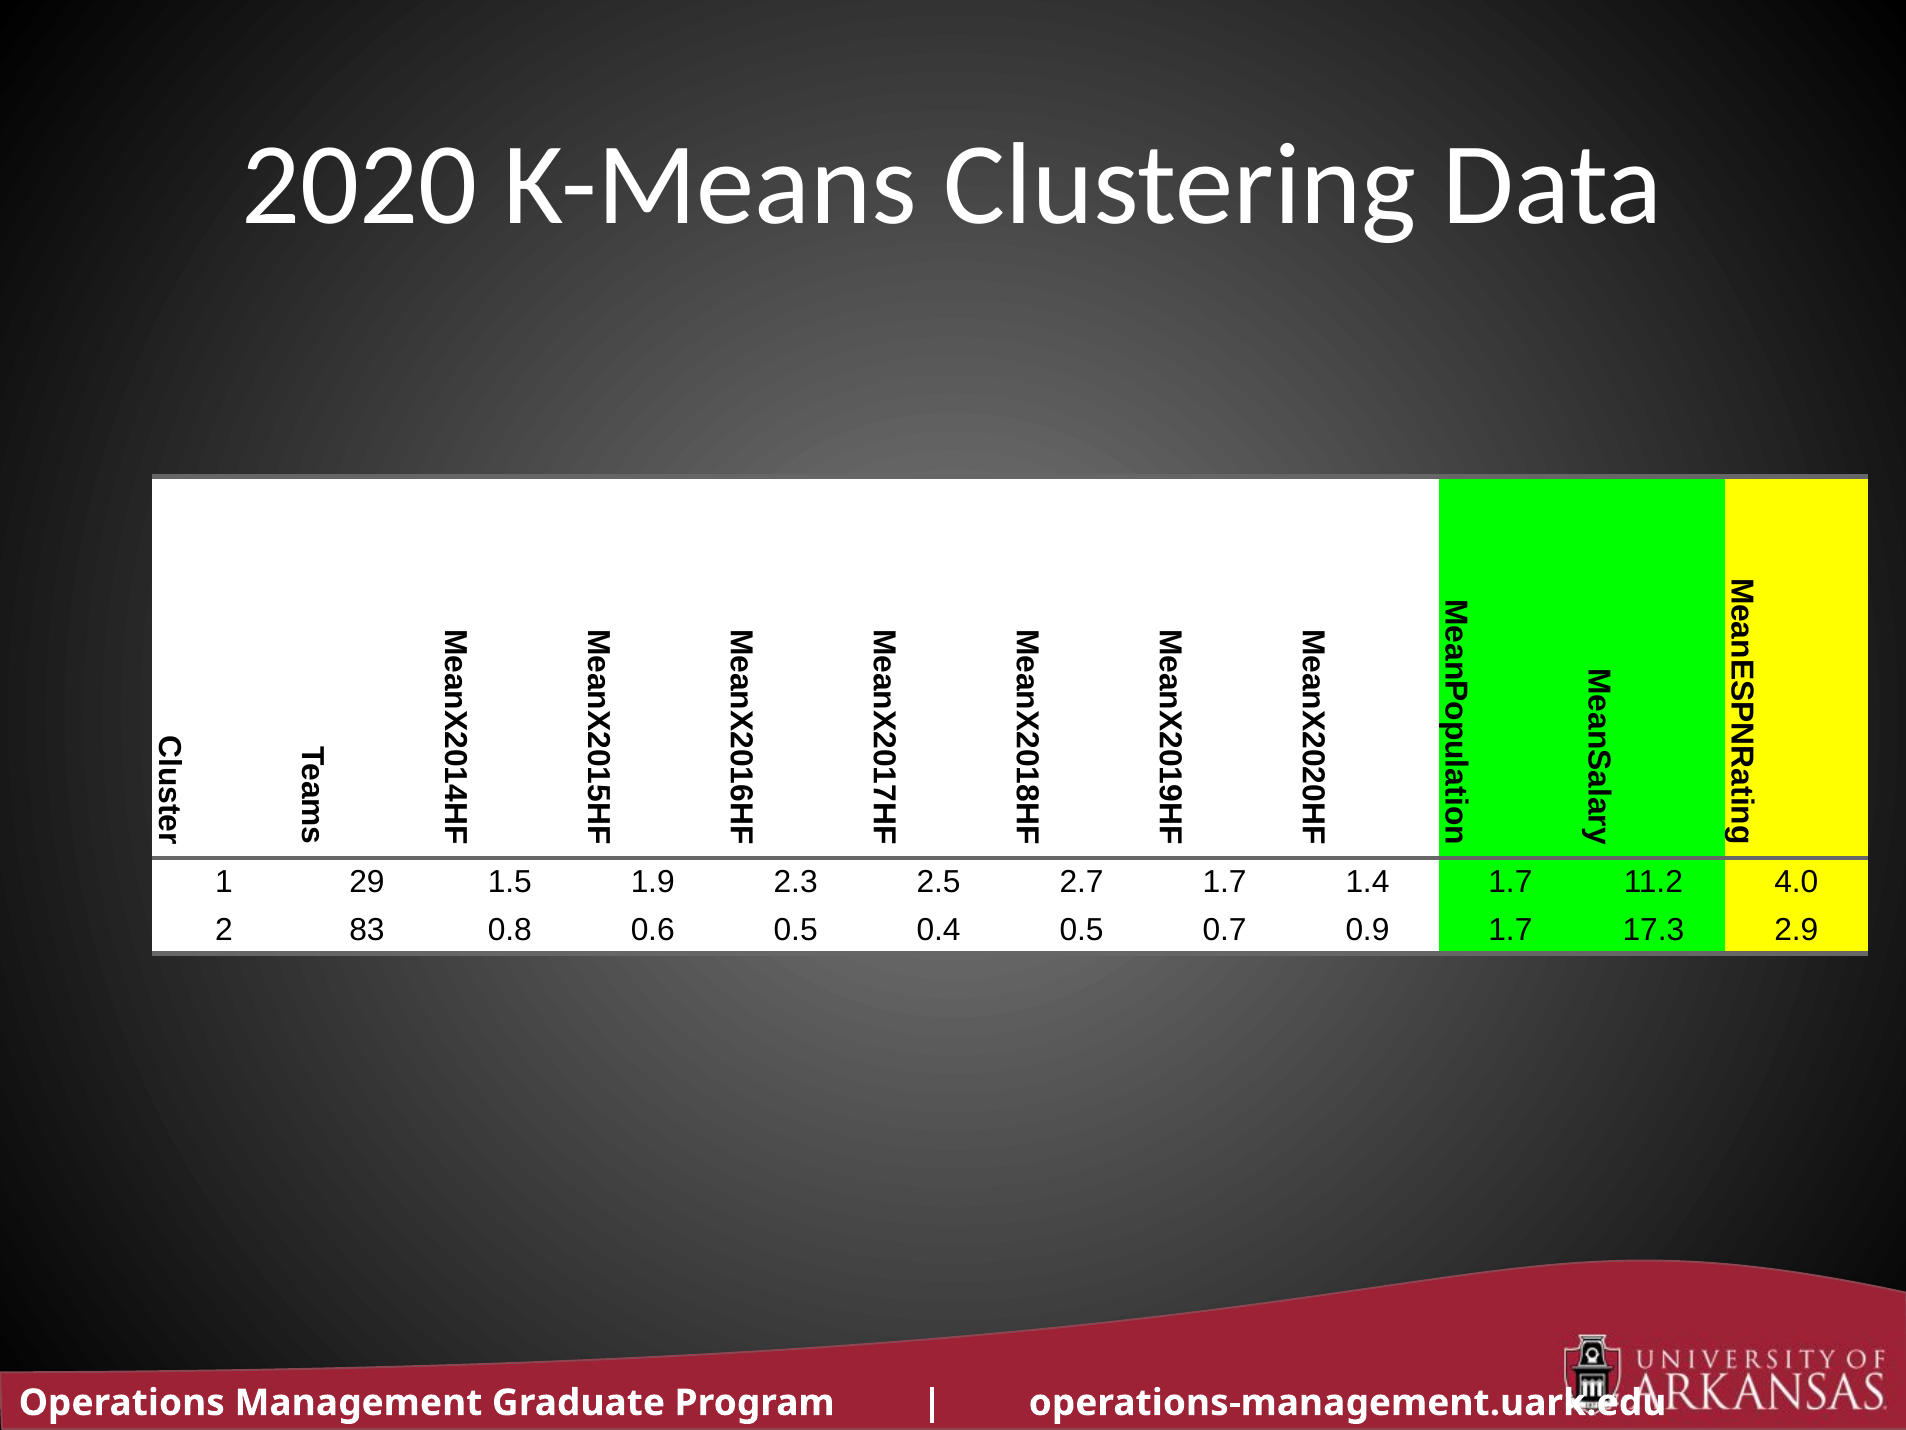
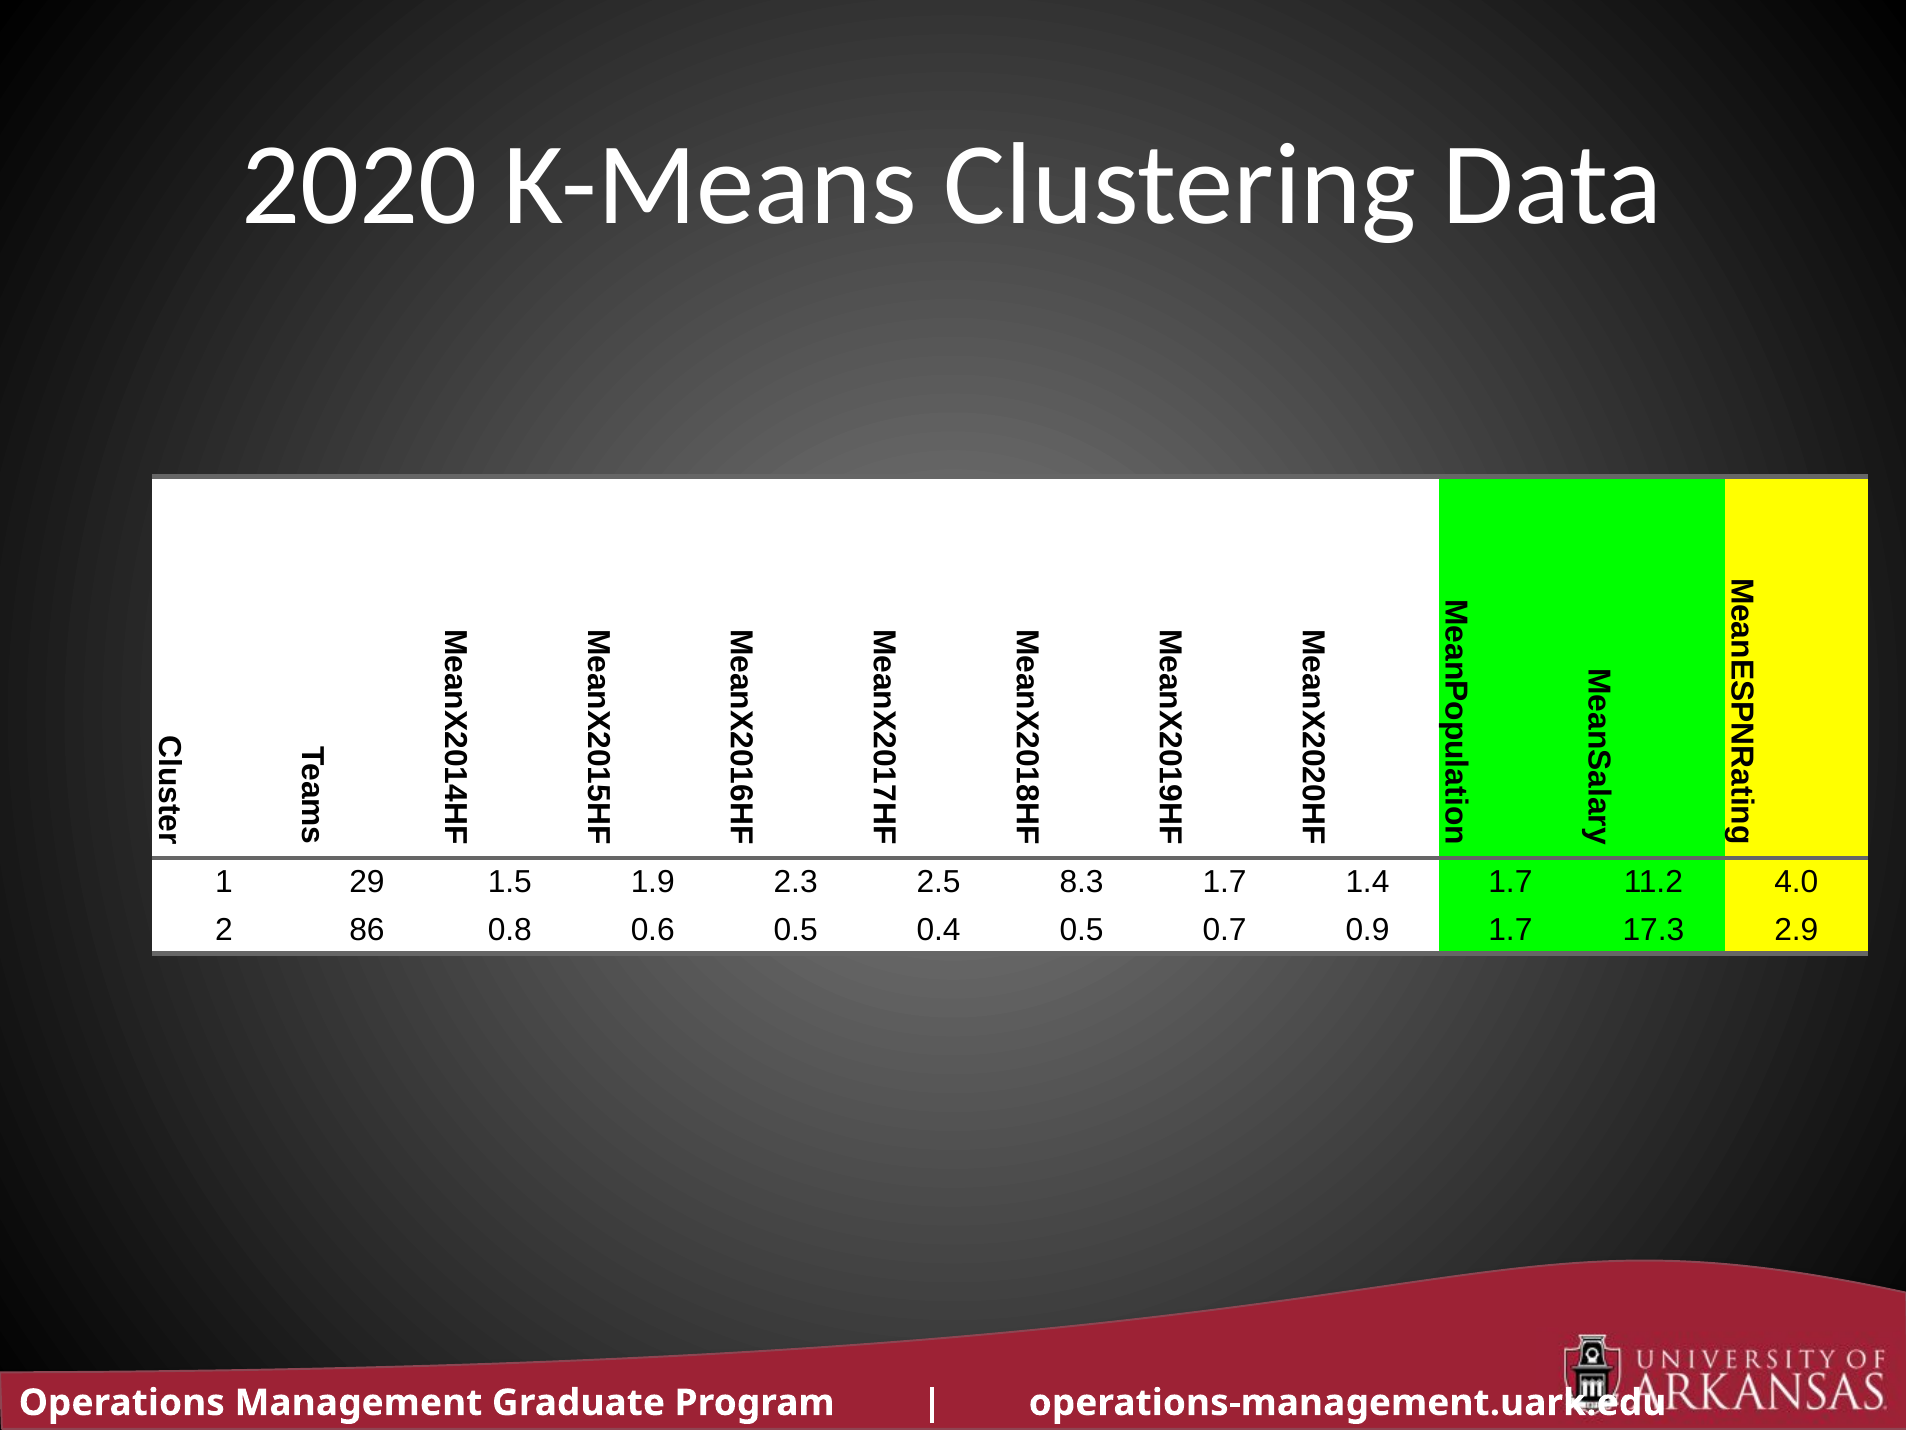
2.7: 2.7 -> 8.3 (1082, 882)
83: 83 -> 86 (367, 930)
